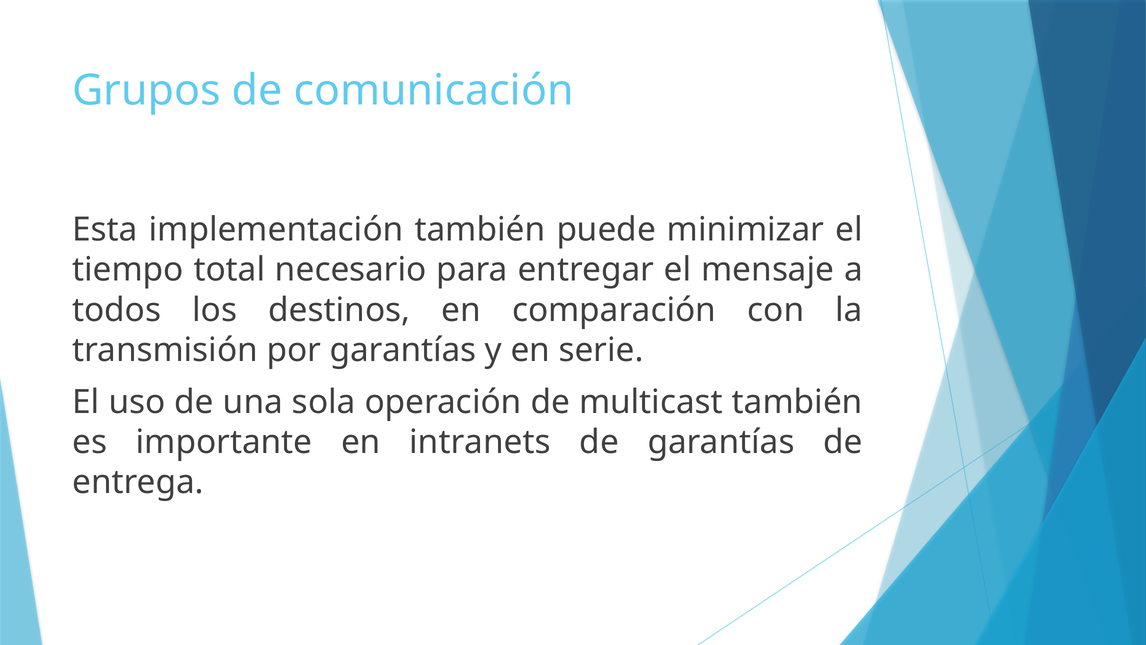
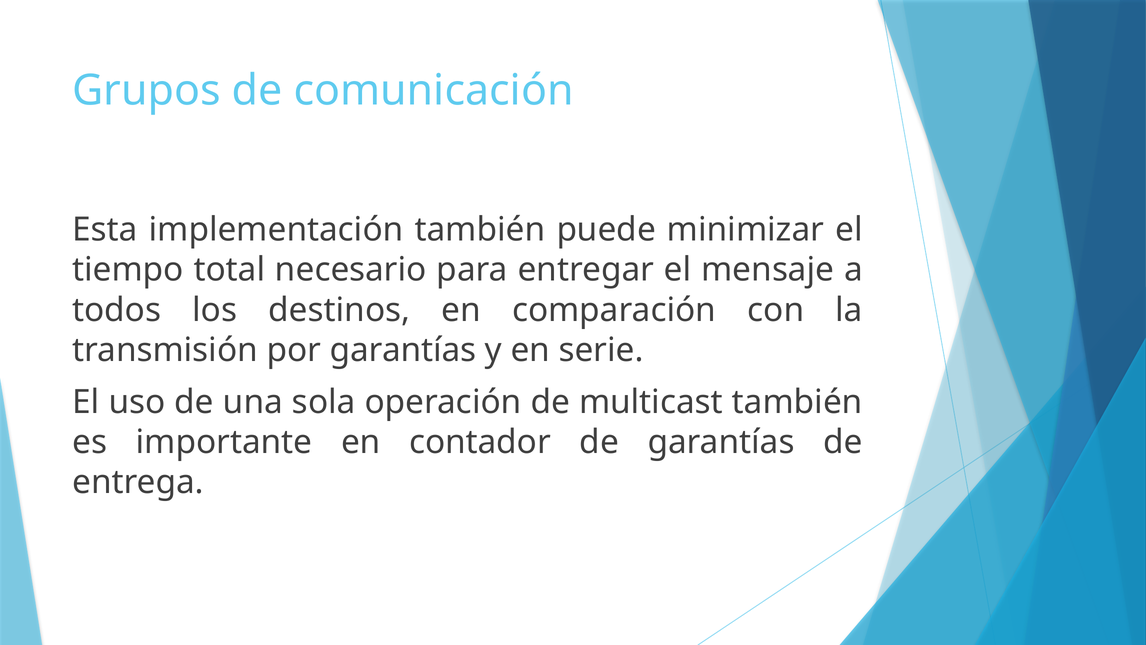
intranets: intranets -> contador (480, 442)
